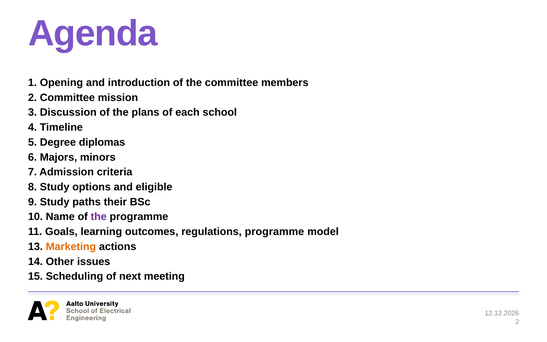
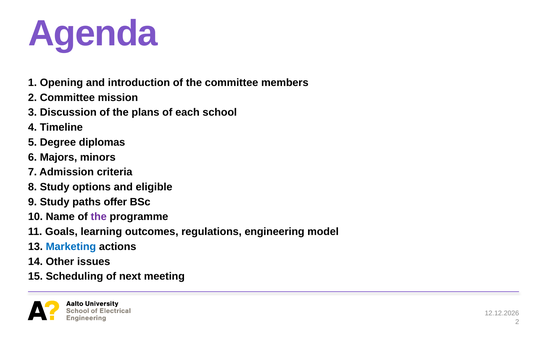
their: their -> offer (115, 202)
regulations programme: programme -> engineering (275, 232)
Marketing colour: orange -> blue (71, 247)
